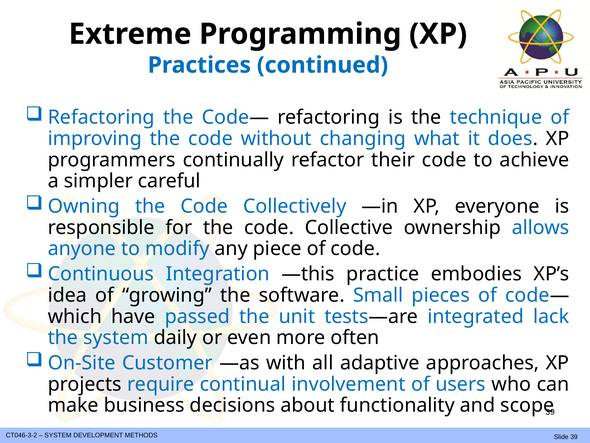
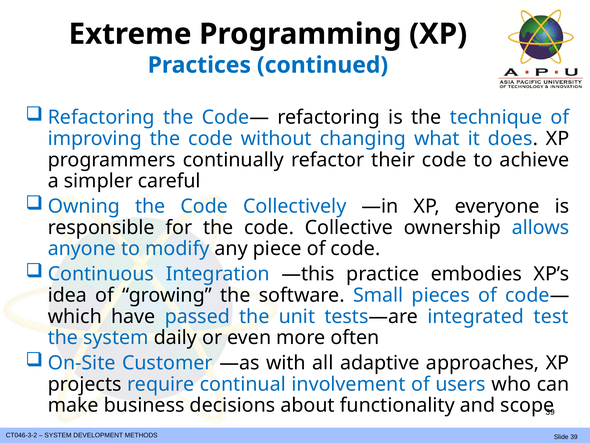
lack: lack -> test (551, 316)
